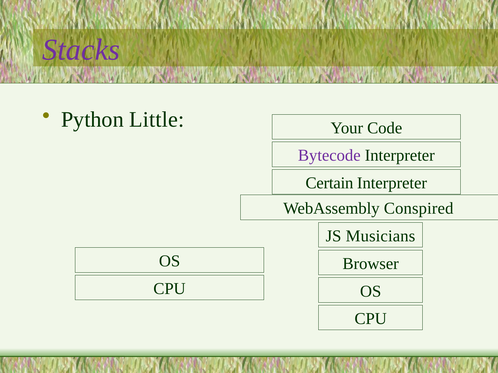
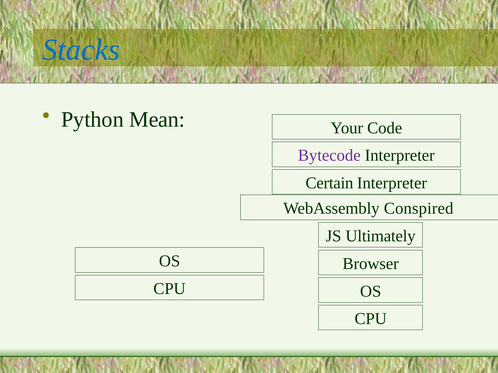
Stacks colour: purple -> blue (81, 50)
Little: Little -> Mean (157, 120)
Musicians: Musicians -> Ultimately (381, 236)
